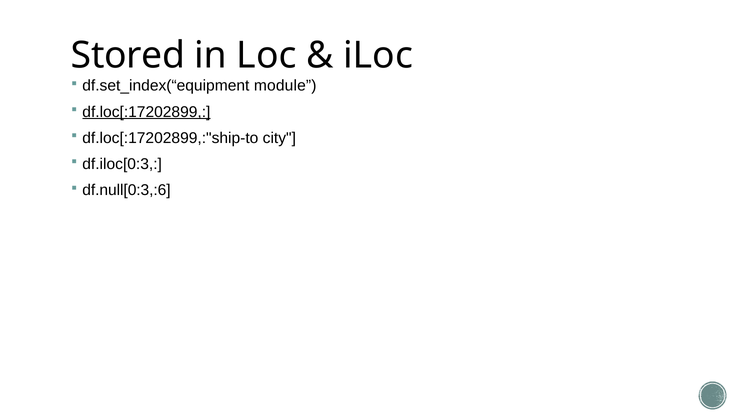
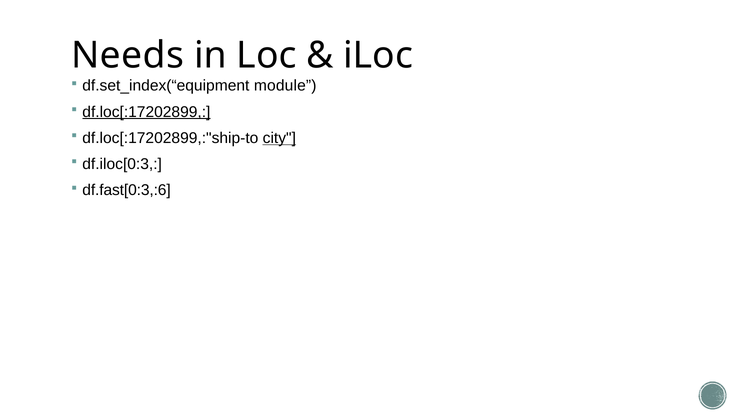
Stored: Stored -> Needs (128, 55)
city underline: none -> present (279, 138)
df.null[0:3,:6: df.null[0:3,:6 -> df.fast[0:3,:6 (127, 190)
